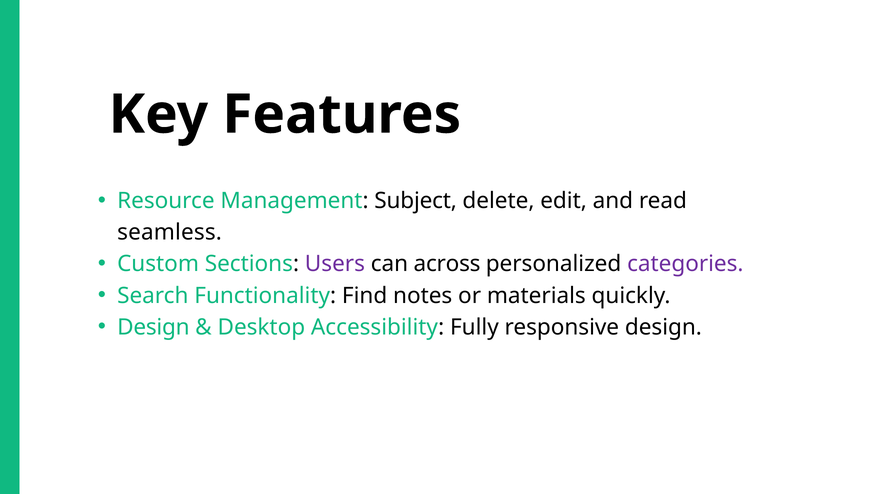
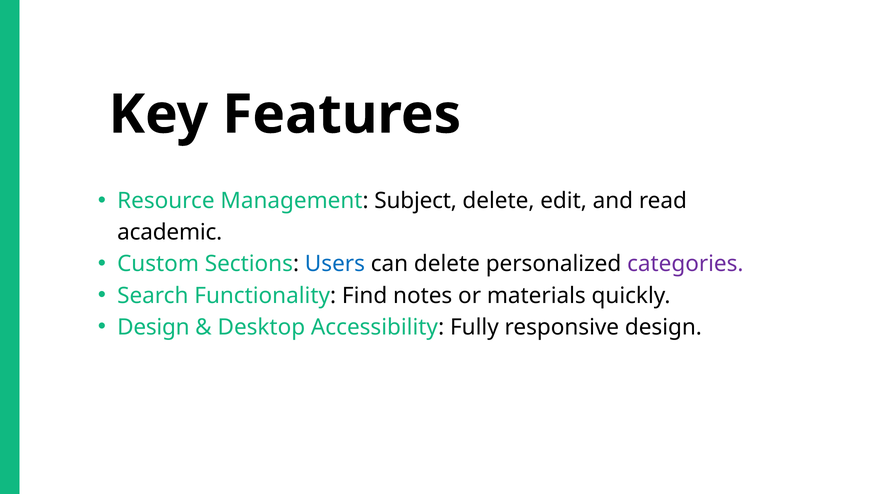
seamless: seamless -> academic (170, 232)
Users colour: purple -> blue (335, 264)
can across: across -> delete (447, 264)
